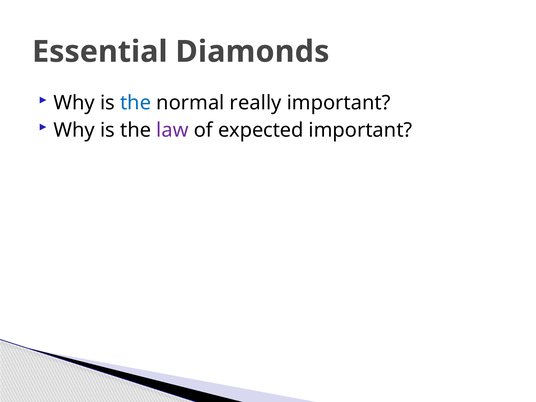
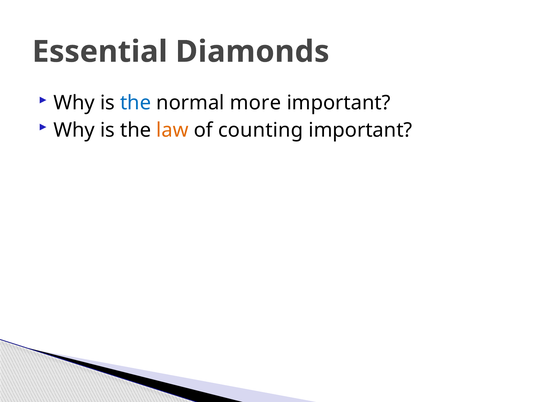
really: really -> more (256, 103)
law colour: purple -> orange (172, 130)
expected: expected -> counting (261, 130)
